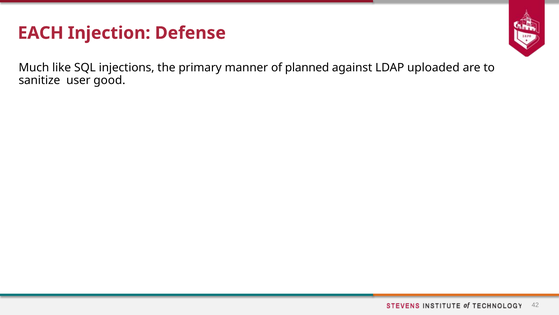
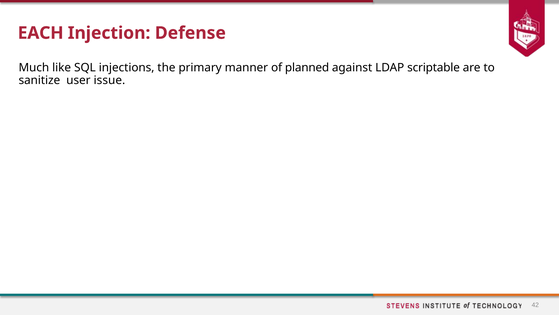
uploaded: uploaded -> scriptable (434, 68)
good: good -> issue (109, 80)
